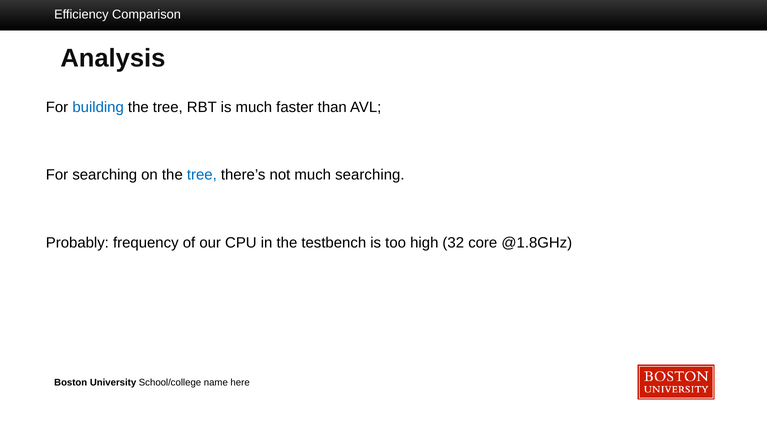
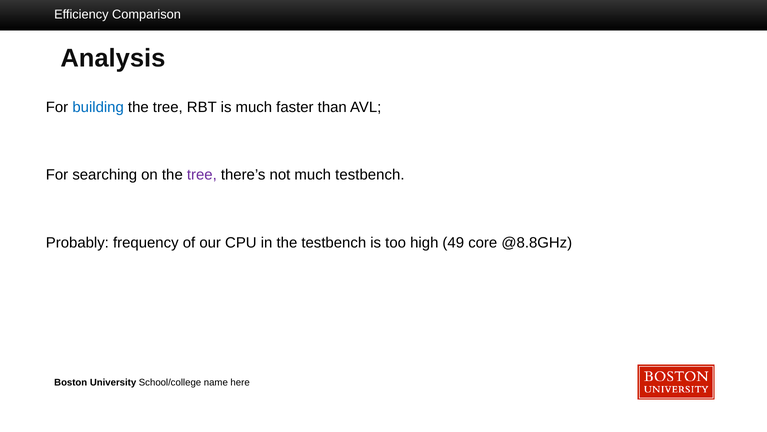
tree colour: blue -> purple (202, 175)
much searching: searching -> testbench (370, 175)
32: 32 -> 49 (453, 243)
@1.8GHz: @1.8GHz -> @8.8GHz (537, 243)
